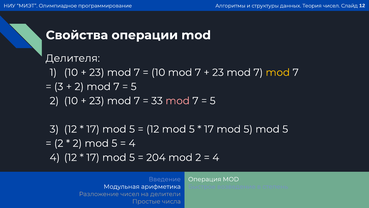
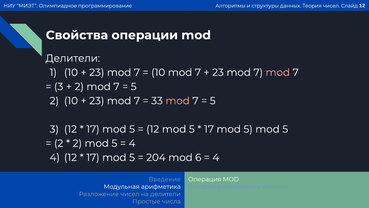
Делителя: Делителя -> Делители (73, 58)
mod colour: yellow -> pink (278, 72)
mod 2: 2 -> 6 (198, 157)
